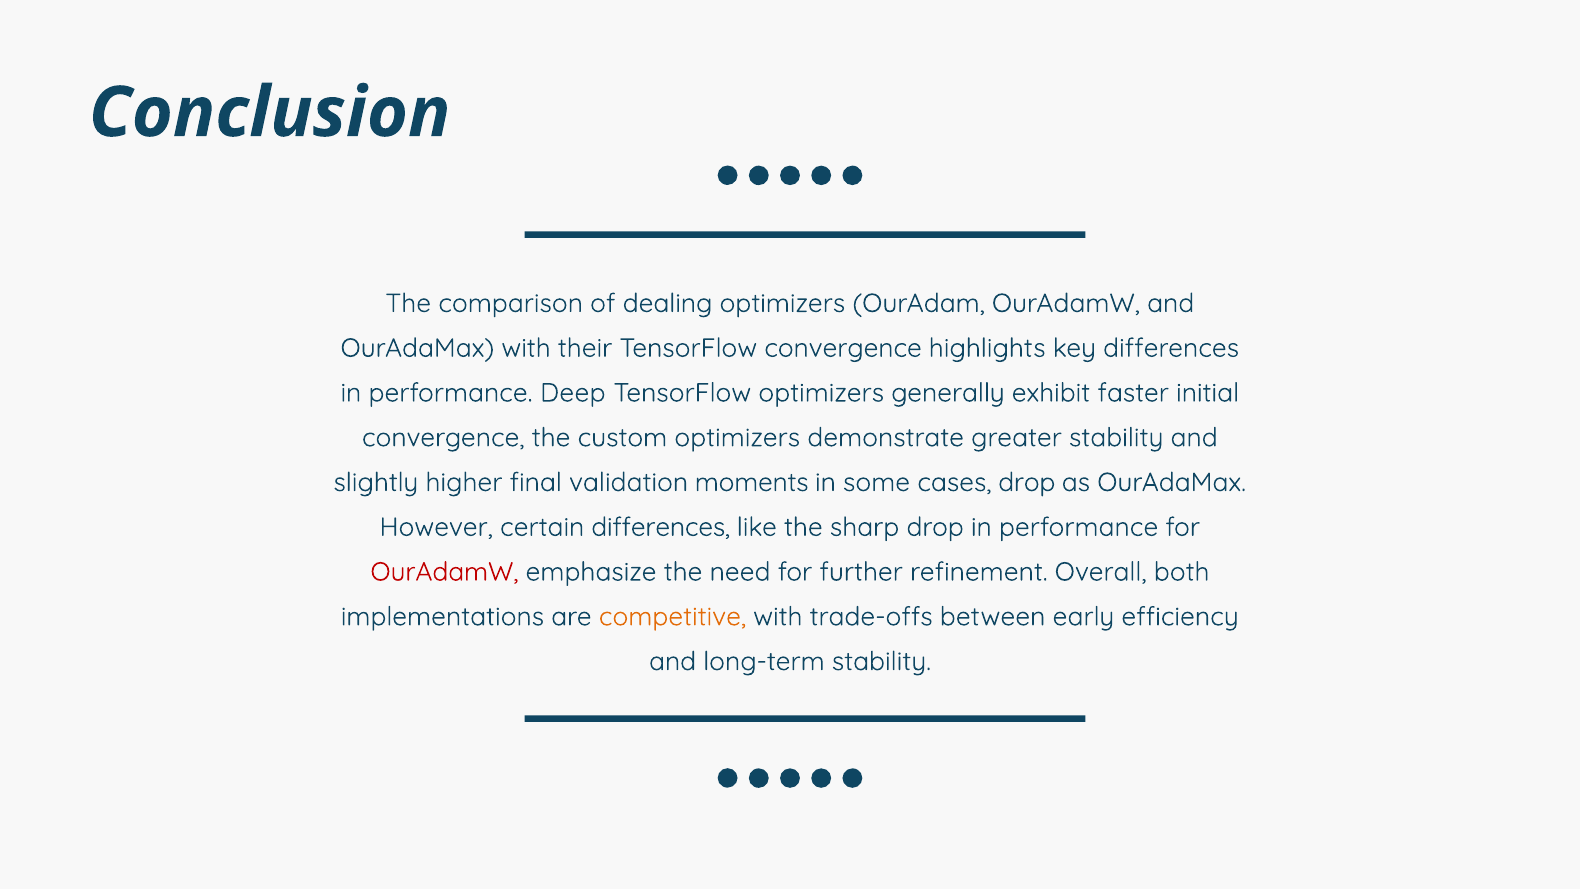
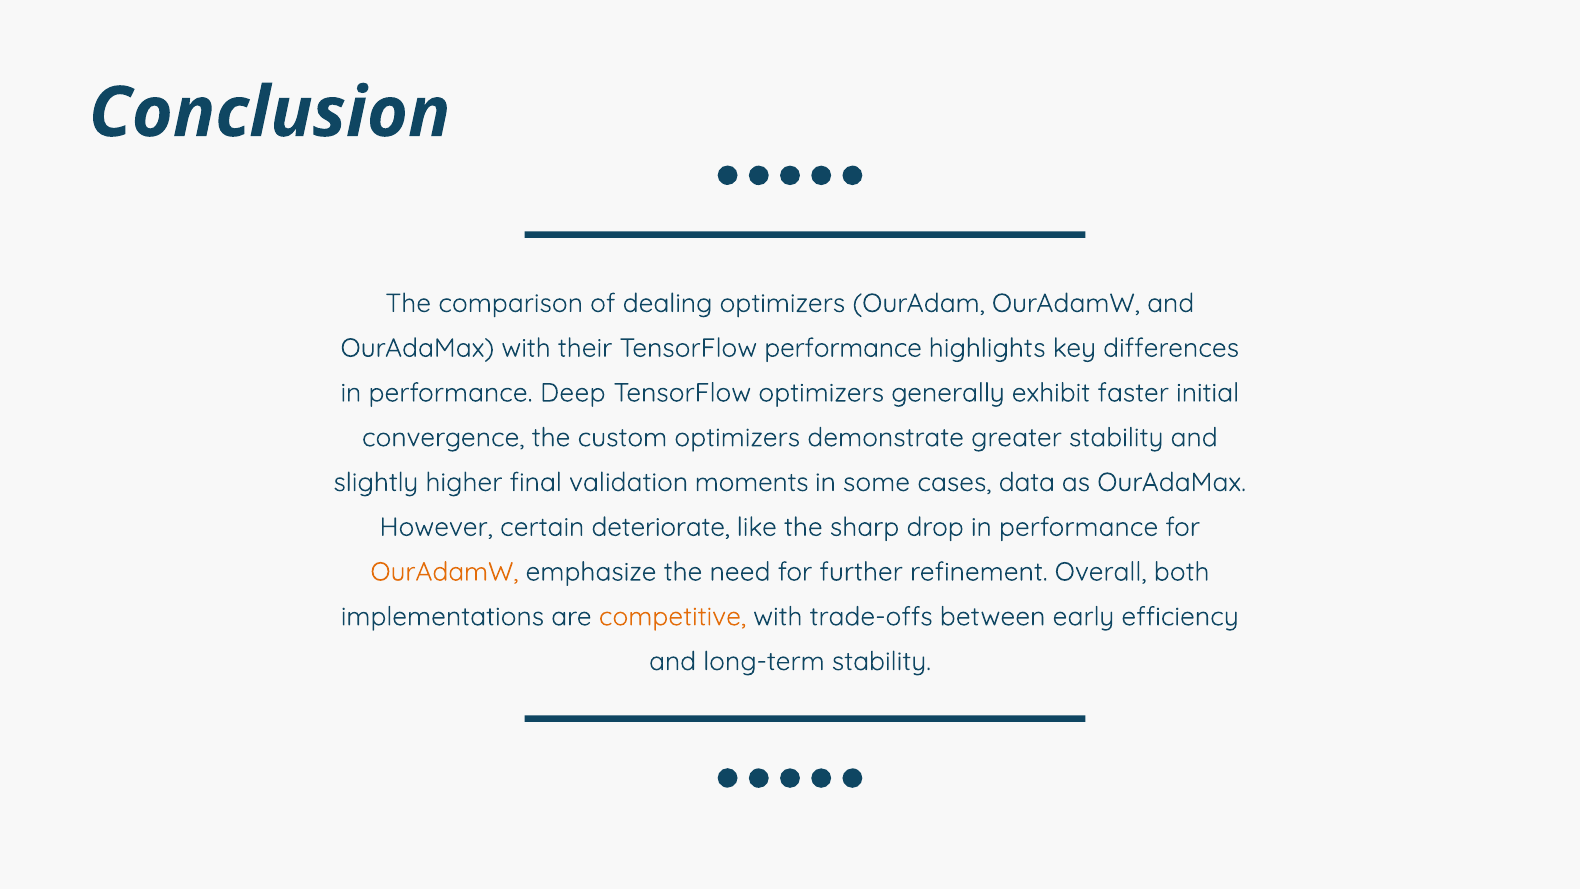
TensorFlow convergence: convergence -> performance (843, 348)
cases drop: drop -> data (1027, 482)
certain differences: differences -> deteriorate (661, 527)
OurAdamW colour: red -> orange (444, 572)
